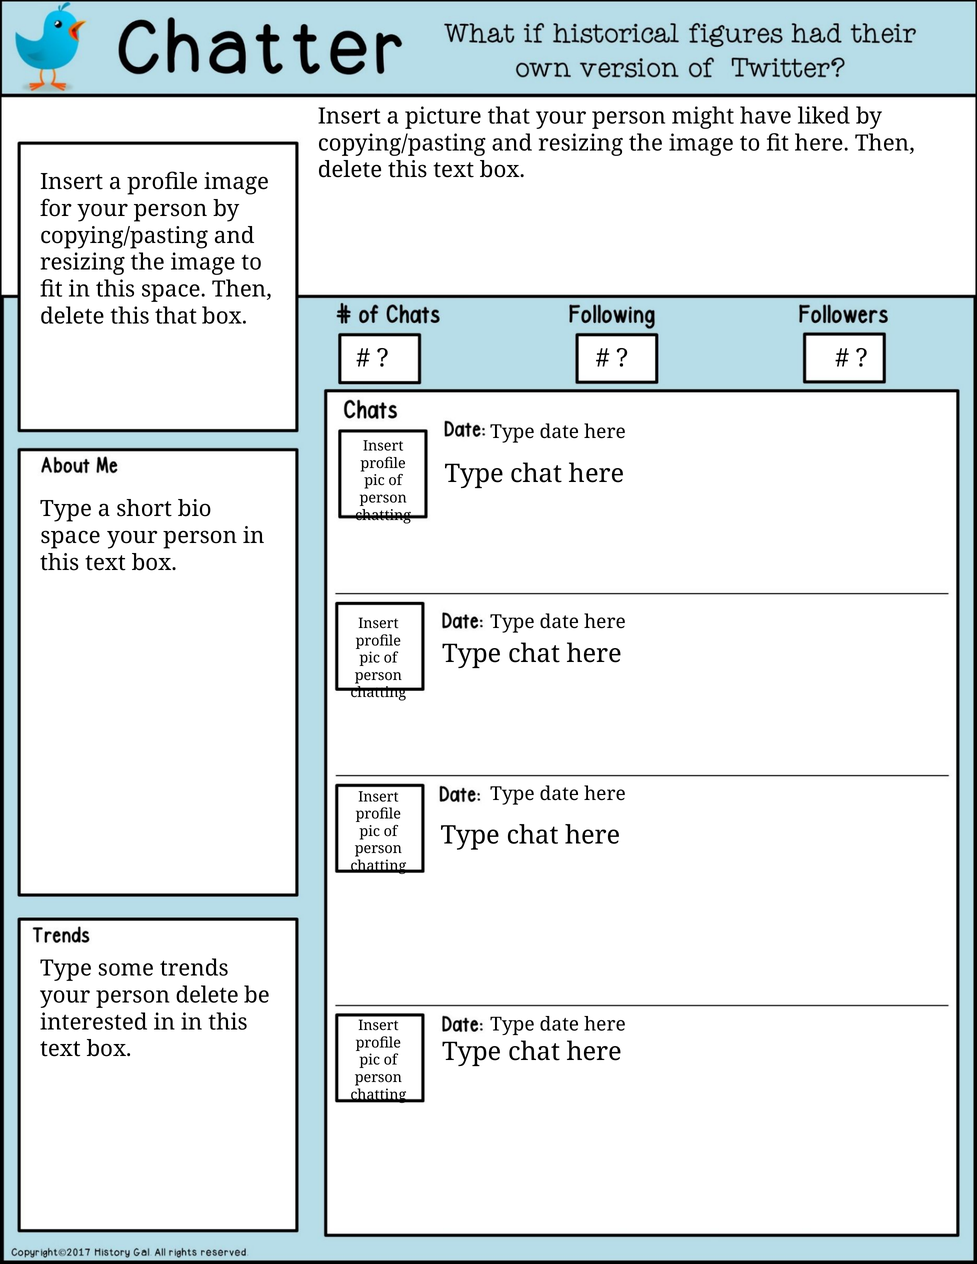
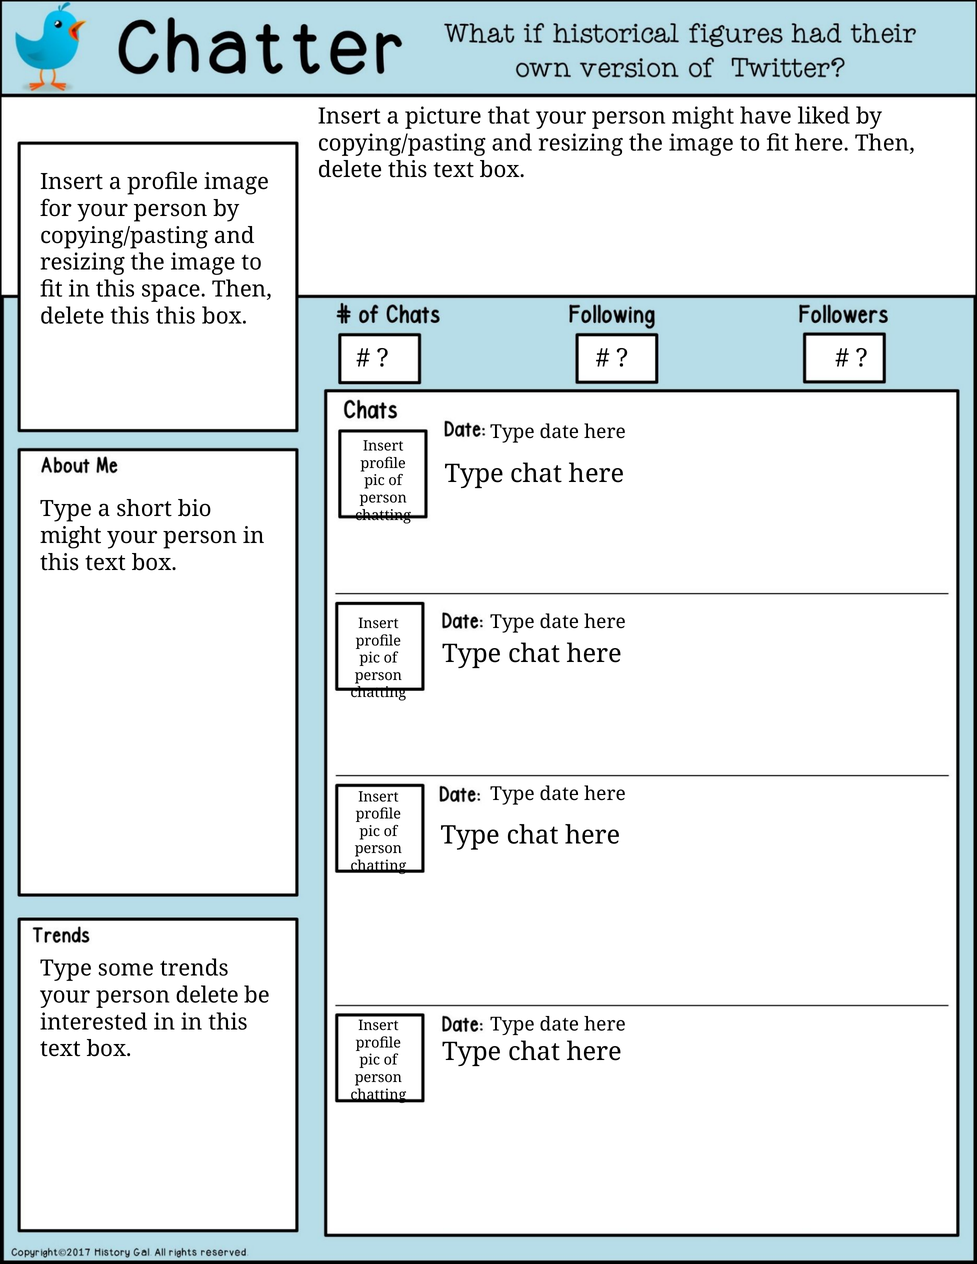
this that: that -> this (176, 316)
space: space -> might (71, 536)
